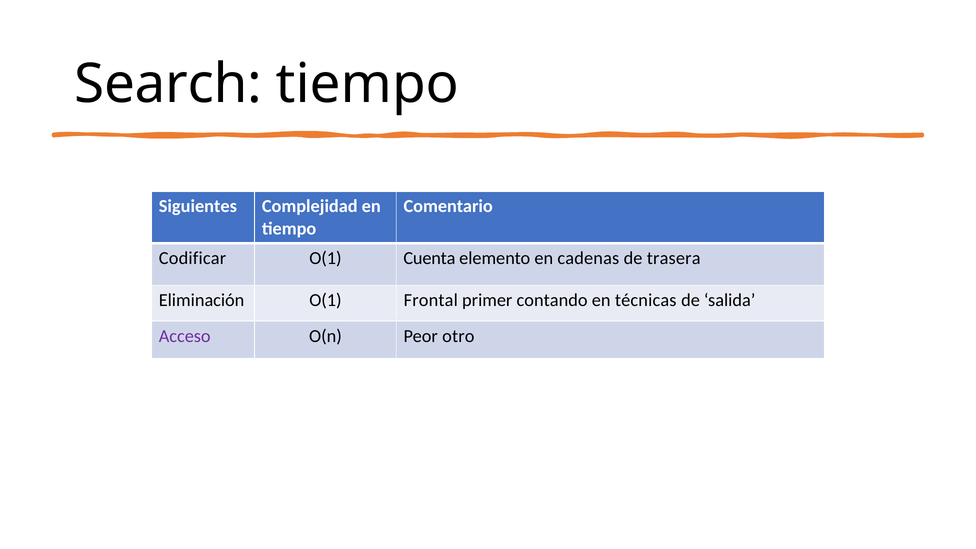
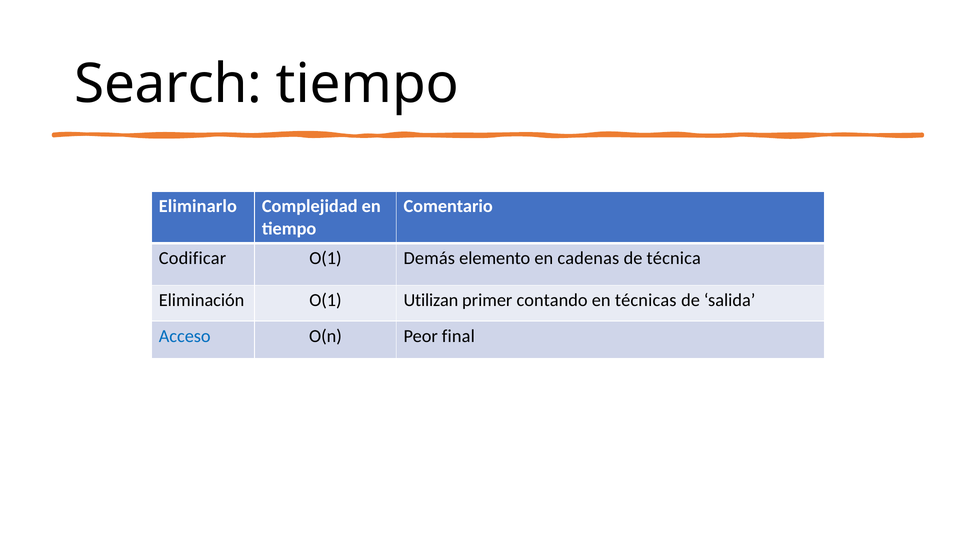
Siguientes: Siguientes -> Eliminarlo (198, 206)
Cuenta: Cuenta -> Demás (429, 258)
trasera: trasera -> técnica (674, 258)
Frontal: Frontal -> Utilizan (431, 300)
Acceso colour: purple -> blue (185, 336)
otro: otro -> final (458, 336)
